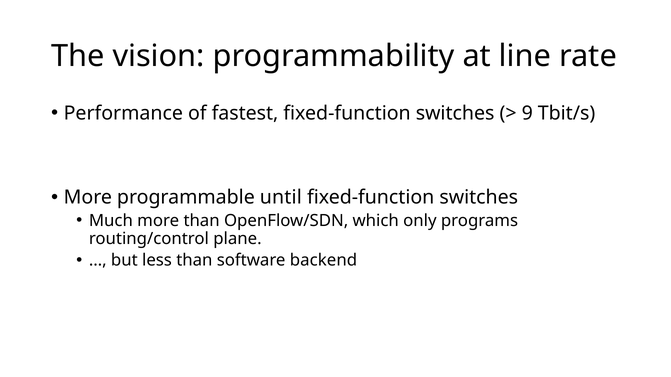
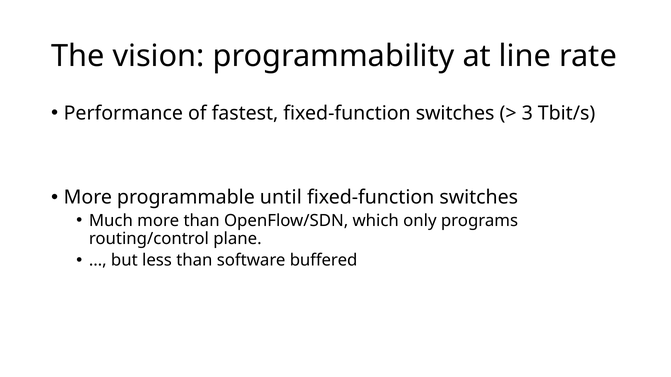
9: 9 -> 3 (527, 113)
backend: backend -> buffered (324, 260)
